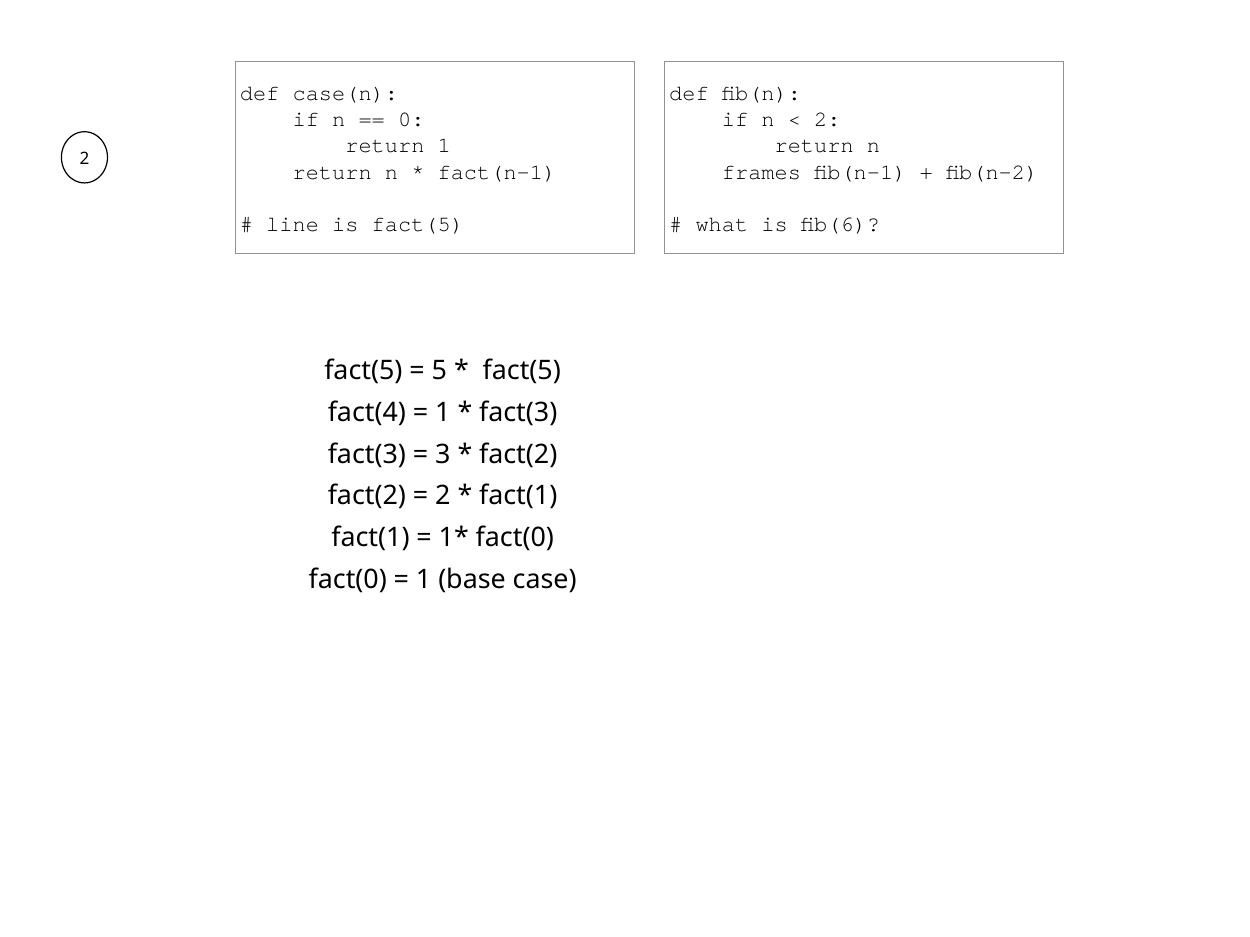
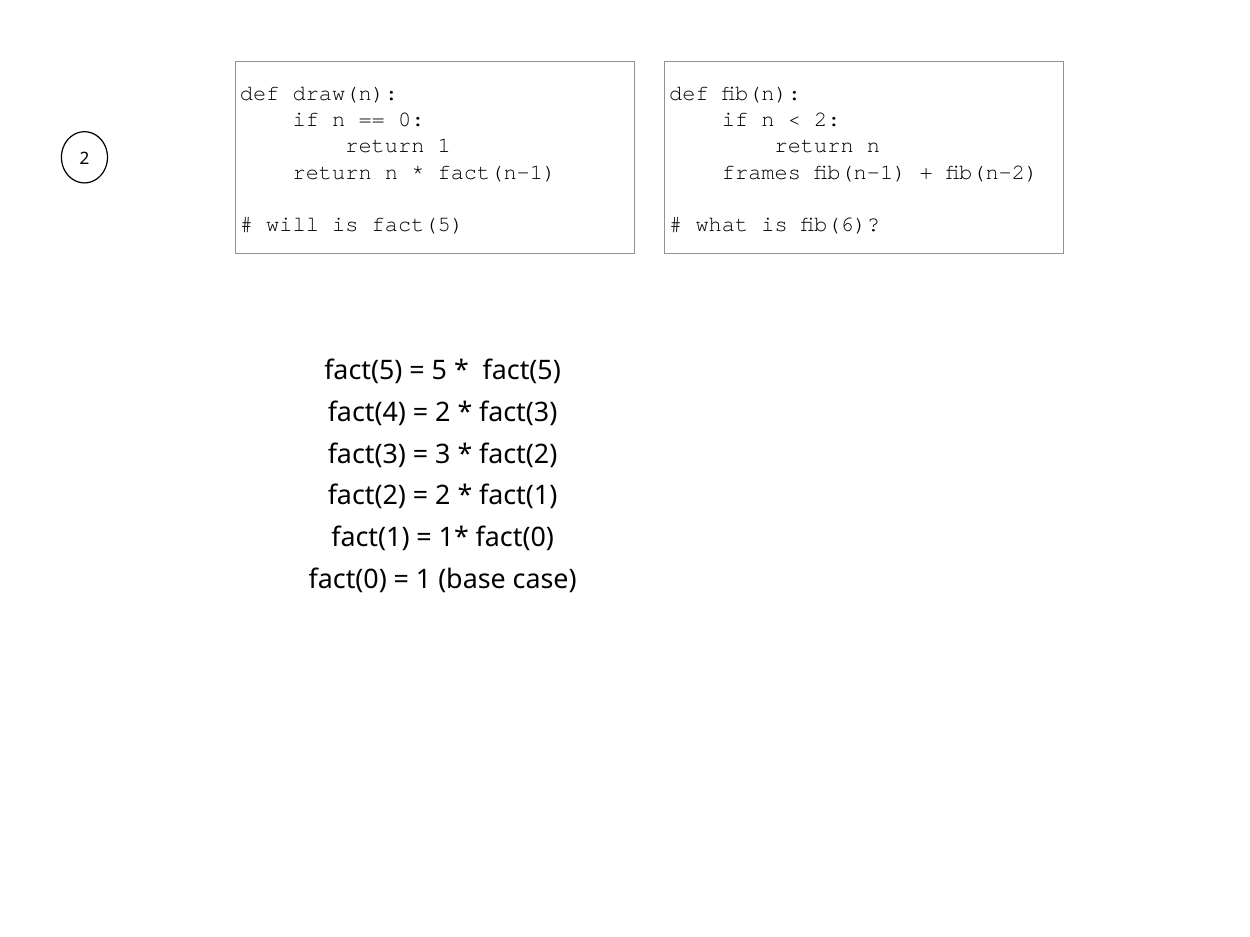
case(n: case(n -> draw(n (345, 93)
line: line -> will (293, 225)
1: 1 -> 2 (443, 413)
